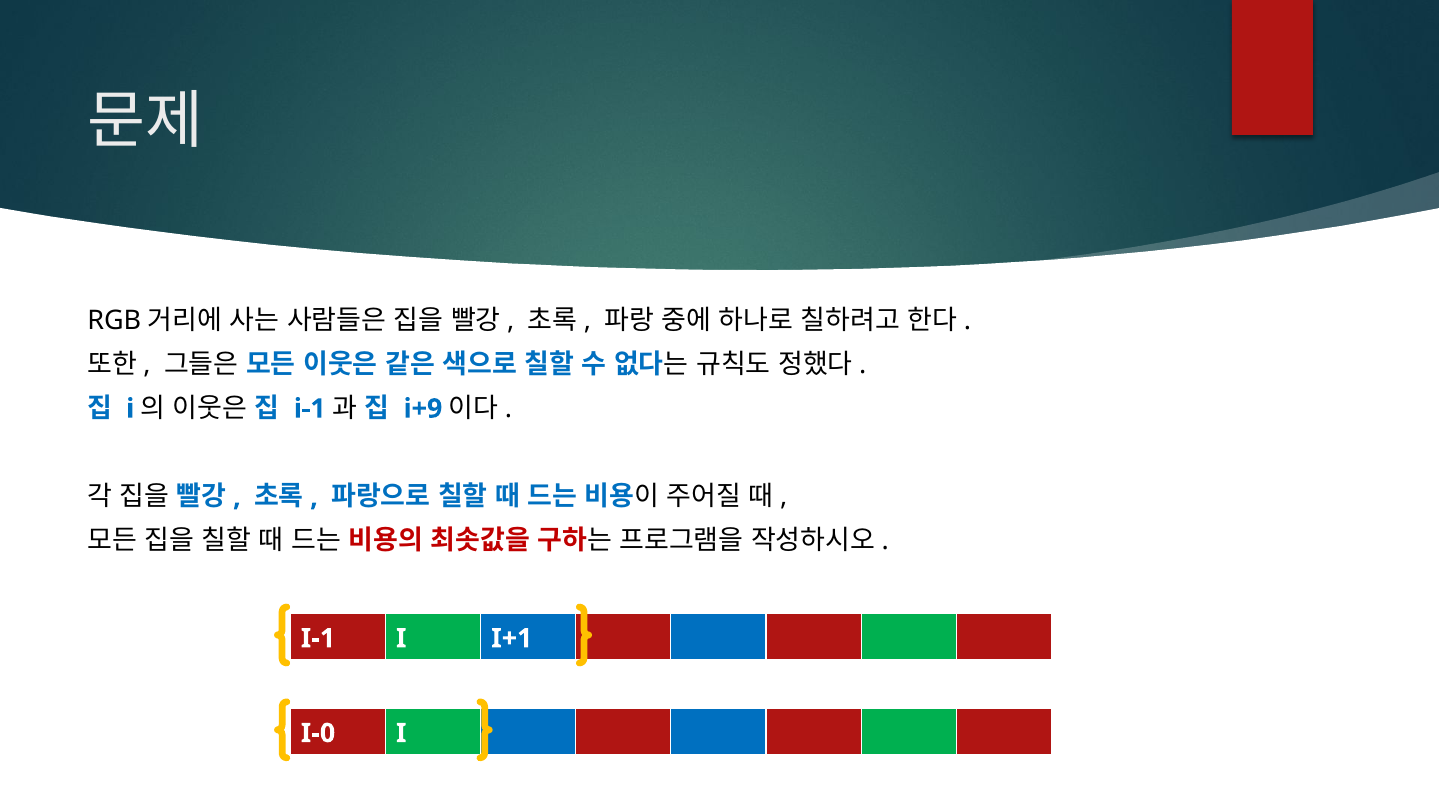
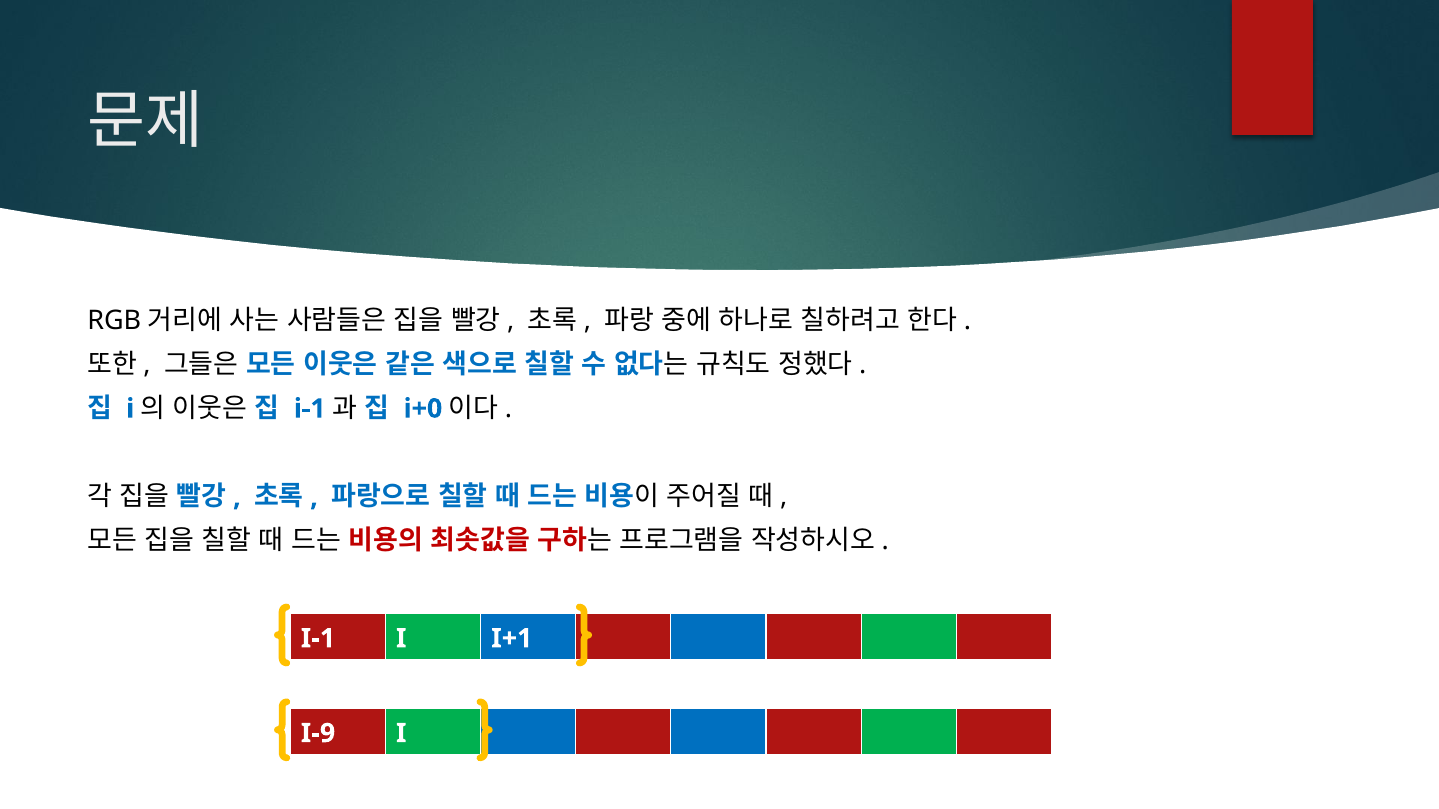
i+9: i+9 -> i+0 (423, 409)
I-0: I-0 -> I-9 (318, 734)
